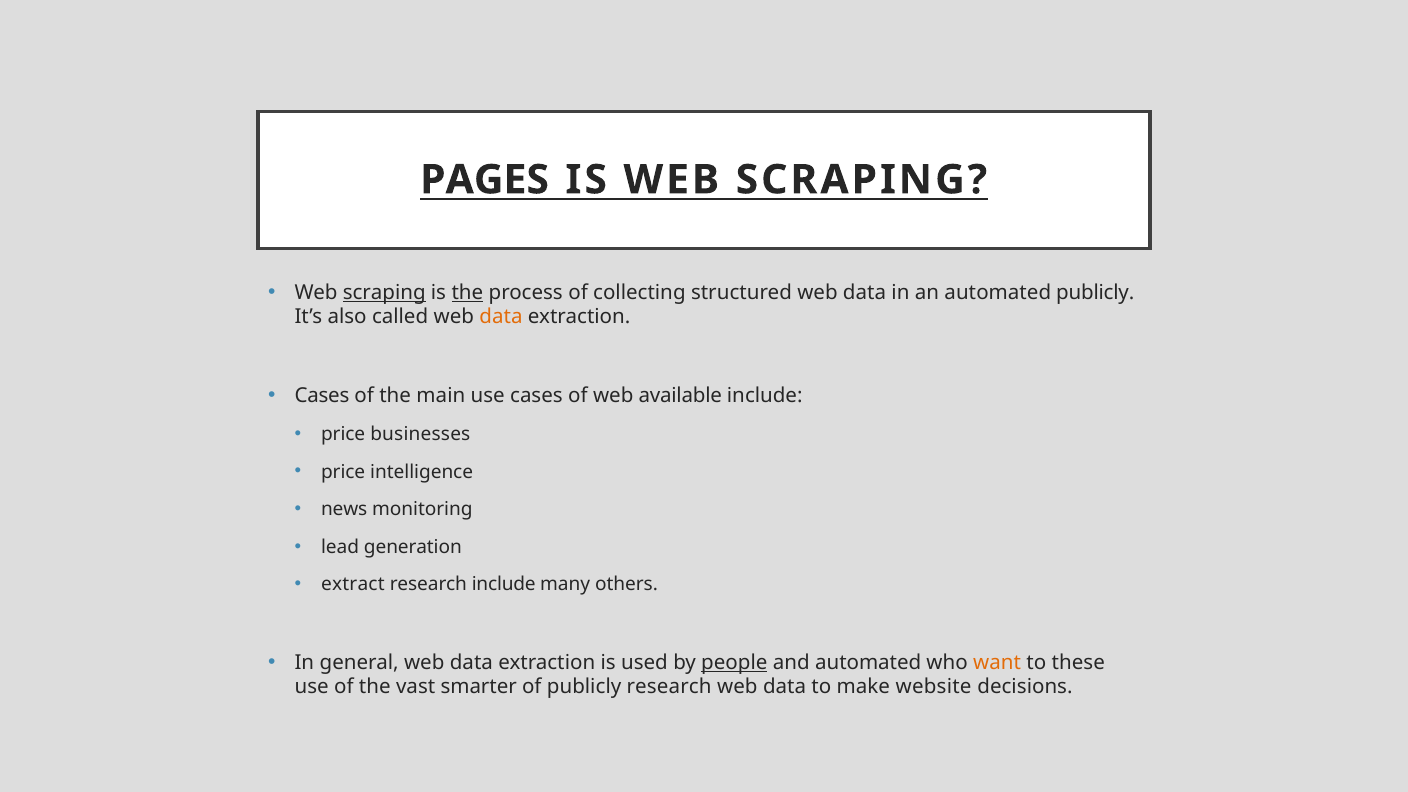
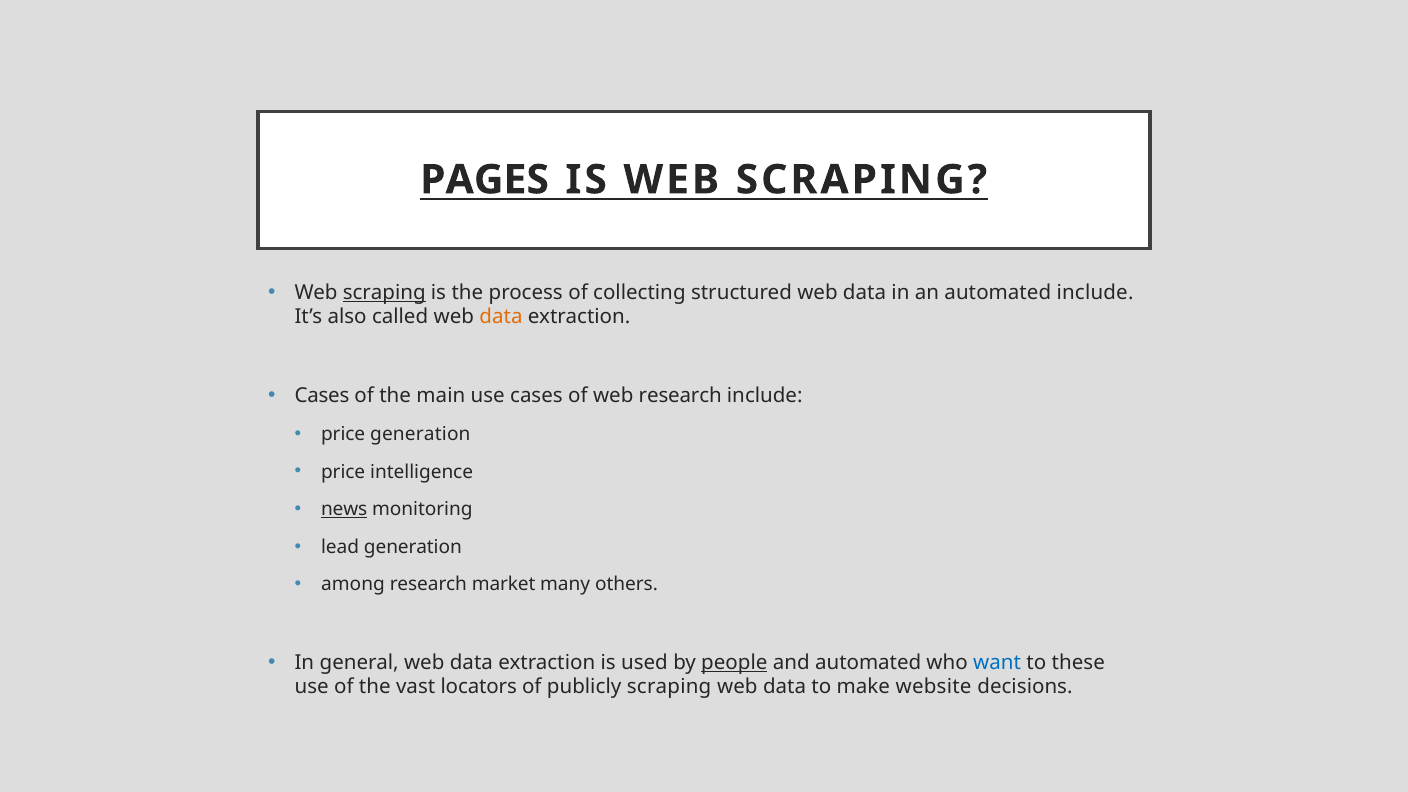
the underline: present -> none (467, 293)
automated publicly: publicly -> include (1095, 293)
web available: available -> research (680, 396)
price businesses: businesses -> generation (420, 434)
news underline: none -> present (344, 509)
extract: extract -> among (353, 585)
research include: include -> market (504, 585)
want colour: orange -> blue (997, 662)
smarter: smarter -> locators (479, 687)
publicly research: research -> scraping (669, 687)
